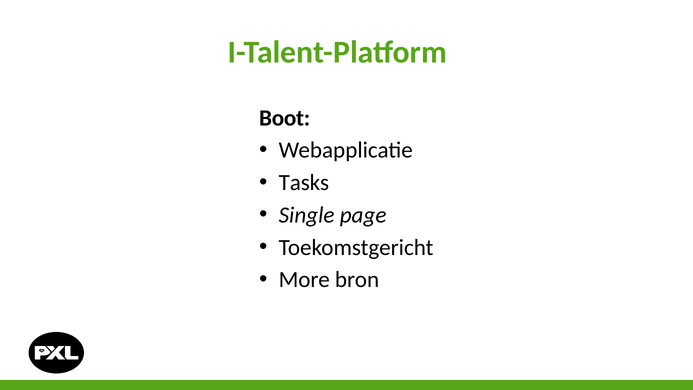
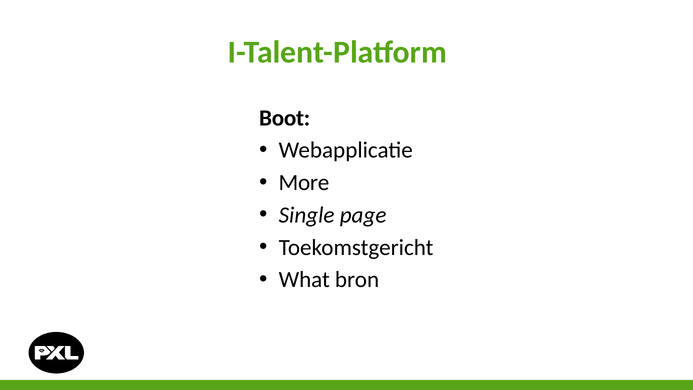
Tasks: Tasks -> More (304, 183)
More: More -> What (304, 280)
